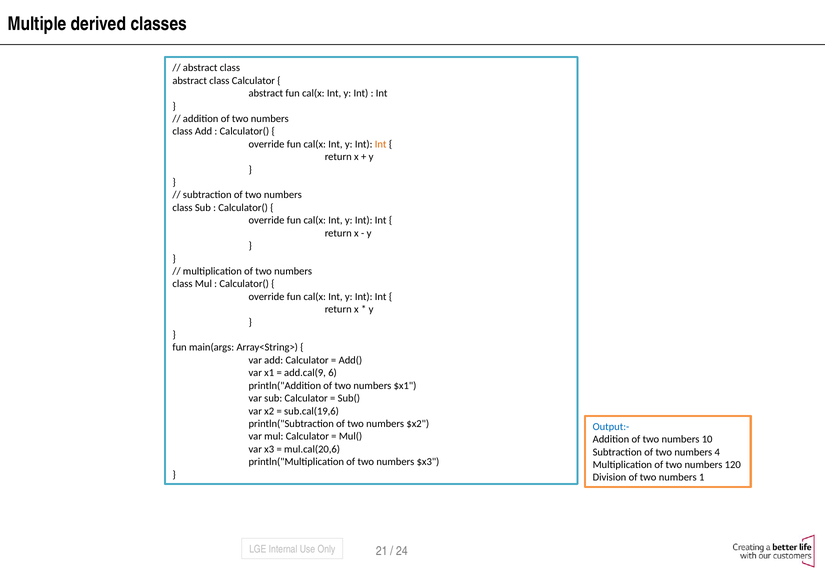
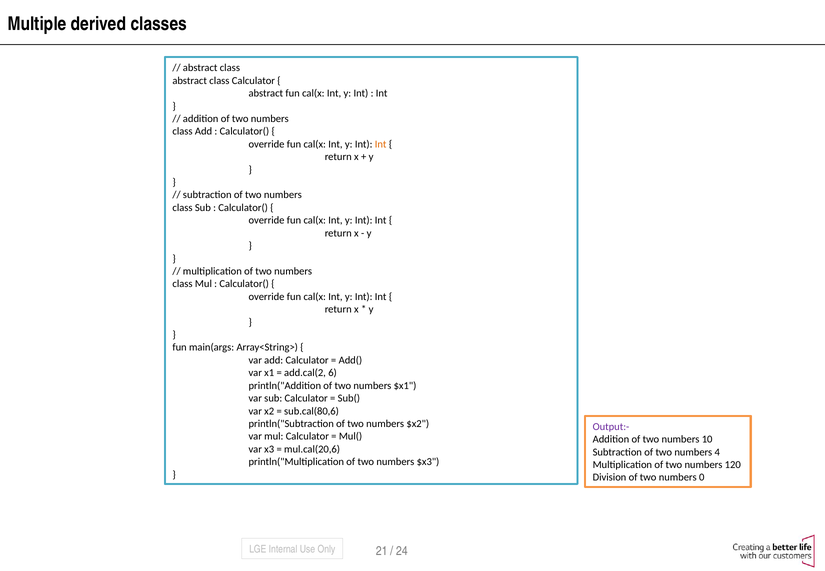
add.cal(9: add.cal(9 -> add.cal(2 (305, 373)
sub.cal(19,6: sub.cal(19,6 -> sub.cal(80,6 (312, 411)
Output:- colour: blue -> purple (611, 427)
1: 1 -> 0 (702, 478)
